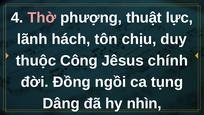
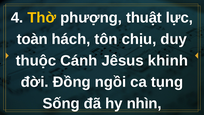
Thờ colour: pink -> yellow (42, 18)
lãnh: lãnh -> toàn (32, 39)
Công: Công -> Cánh (79, 60)
chính: chính -> khinh (168, 60)
Dâng: Dâng -> Sống (61, 103)
